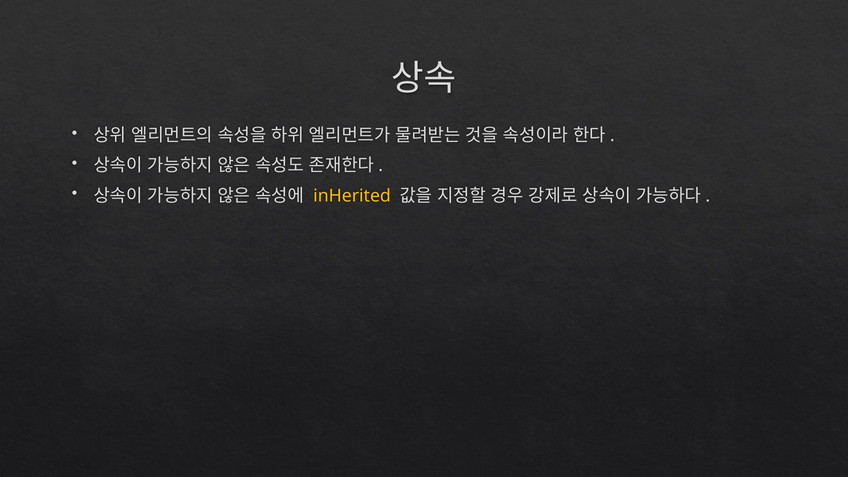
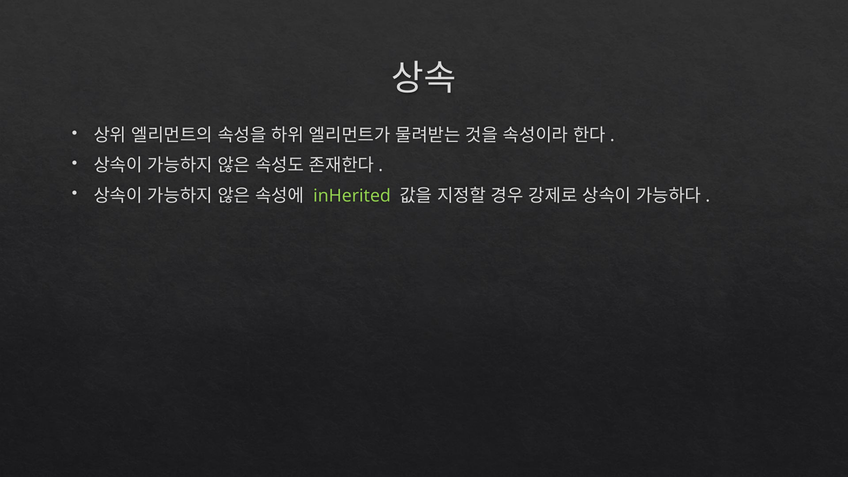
inHerited colour: yellow -> light green (352, 196)
